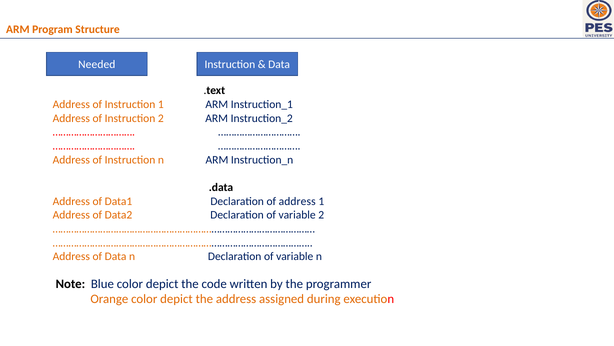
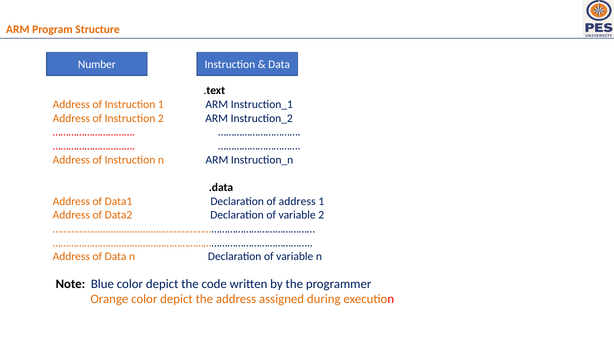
Needed: Needed -> Number (97, 65)
